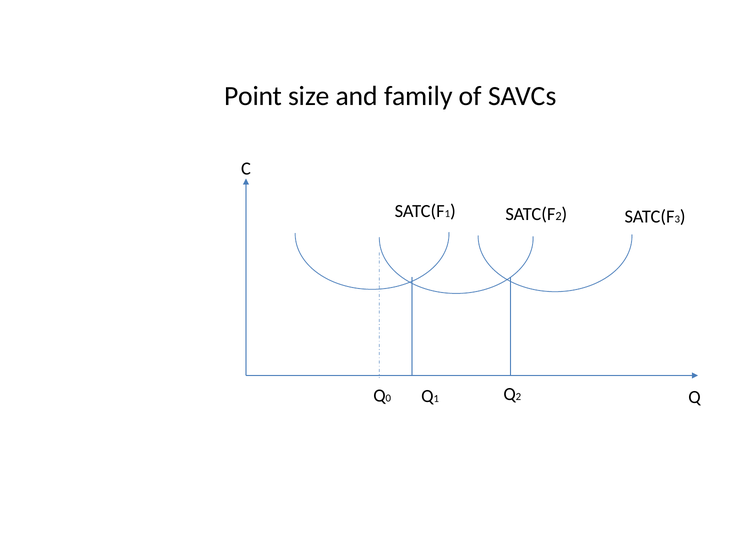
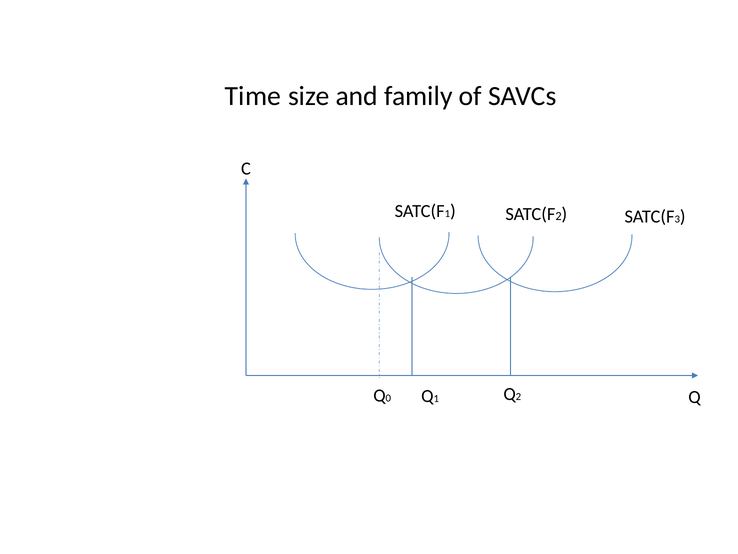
Point: Point -> Time (253, 96)
